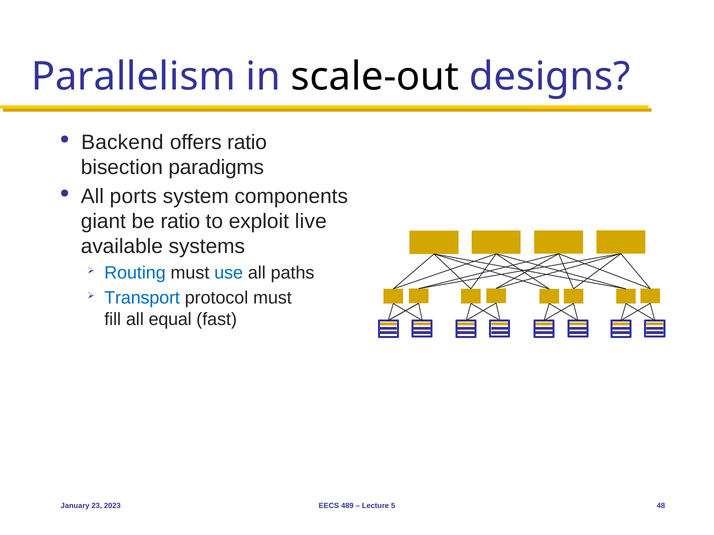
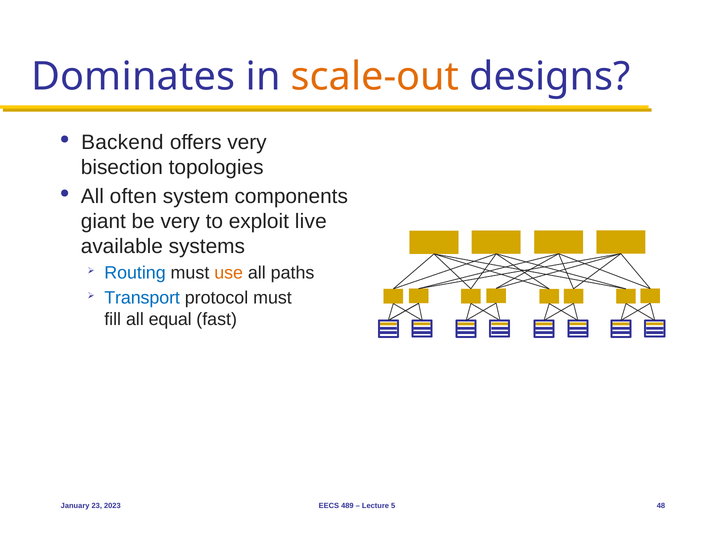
Parallelism: Parallelism -> Dominates (133, 76)
scale-out colour: black -> orange (375, 76)
offers ratio: ratio -> very (247, 143)
paradigms: paradigms -> topologies (216, 167)
ports: ports -> often (133, 197)
be ratio: ratio -> very (180, 222)
use colour: blue -> orange (229, 273)
